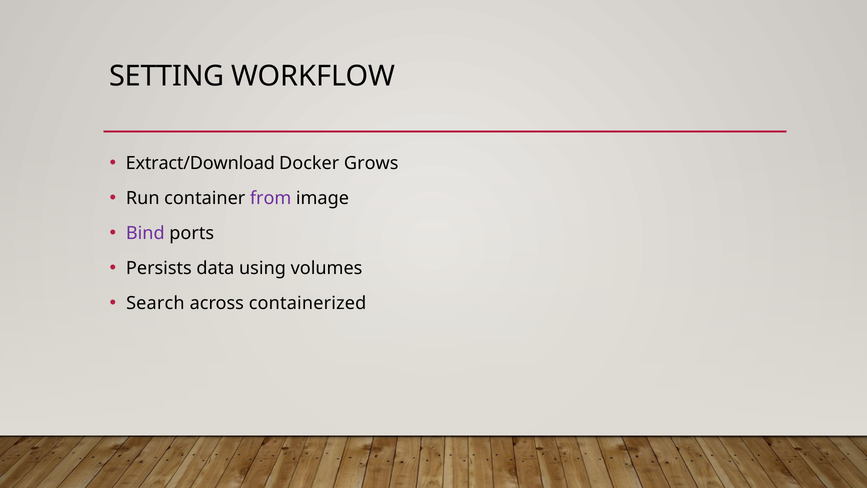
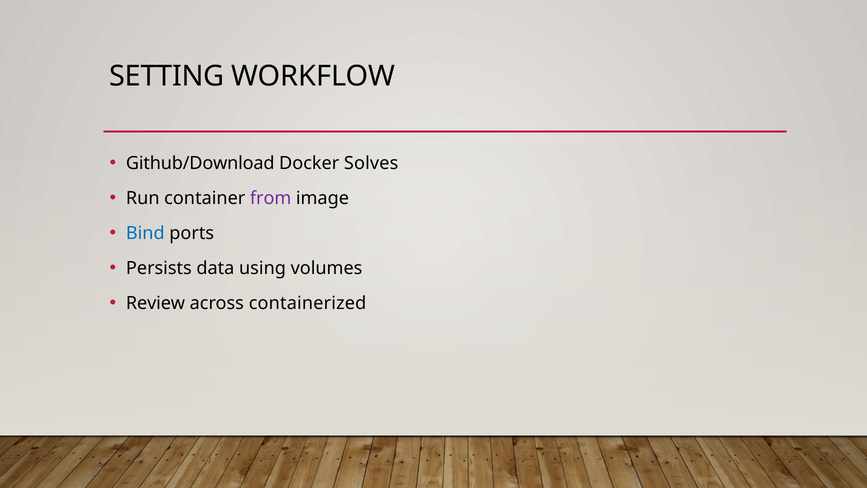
Extract/Download: Extract/Download -> Github/Download (200, 163)
Grows: Grows -> Solves (371, 163)
Bind colour: purple -> blue (145, 233)
Search: Search -> Review (156, 303)
